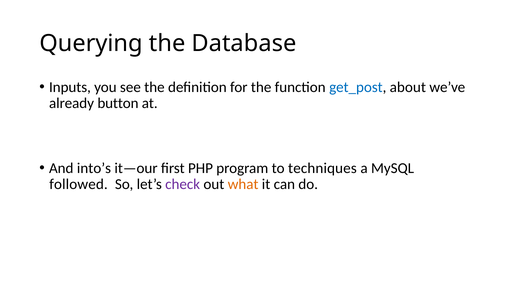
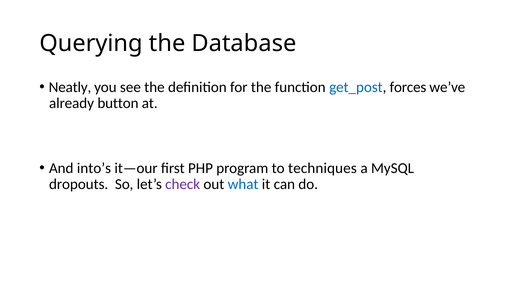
Inputs: Inputs -> Neatly (70, 87)
about: about -> forces (408, 87)
followed: followed -> dropouts (79, 184)
what colour: orange -> blue (243, 184)
